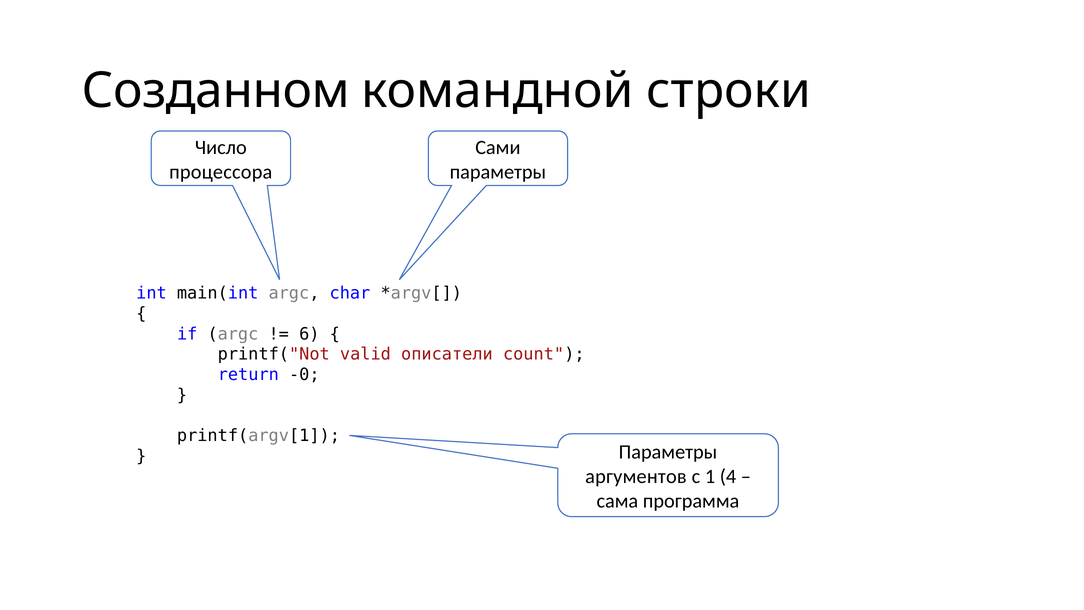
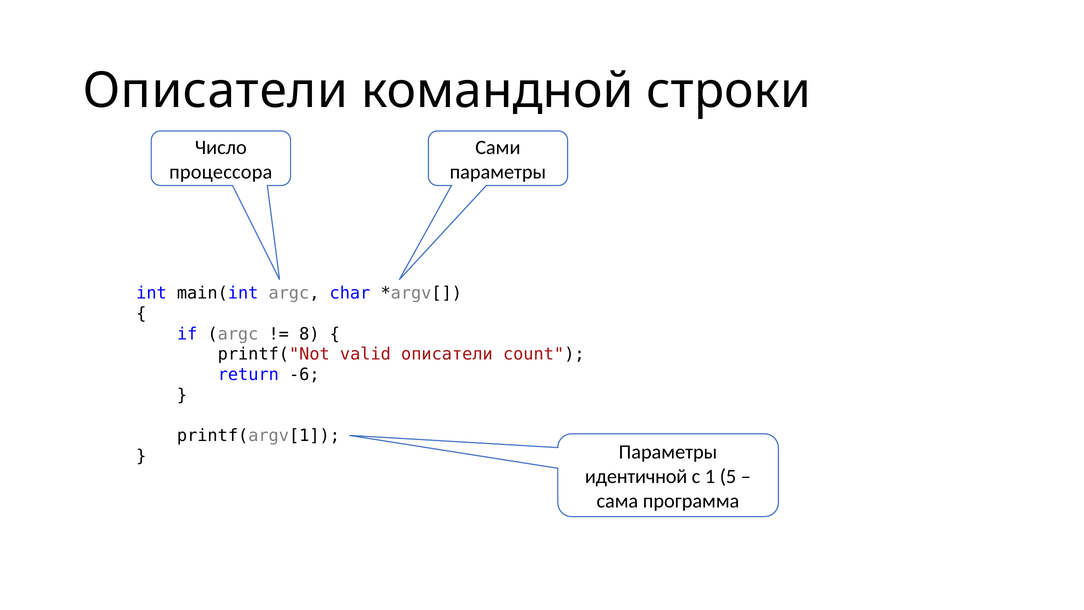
Созданном: Созданном -> Описатели (215, 91)
6: 6 -> 8 (309, 334)
-0: -0 -> -6 (304, 375)
аргументов: аргументов -> идентичной (636, 476)
4: 4 -> 5 (728, 476)
